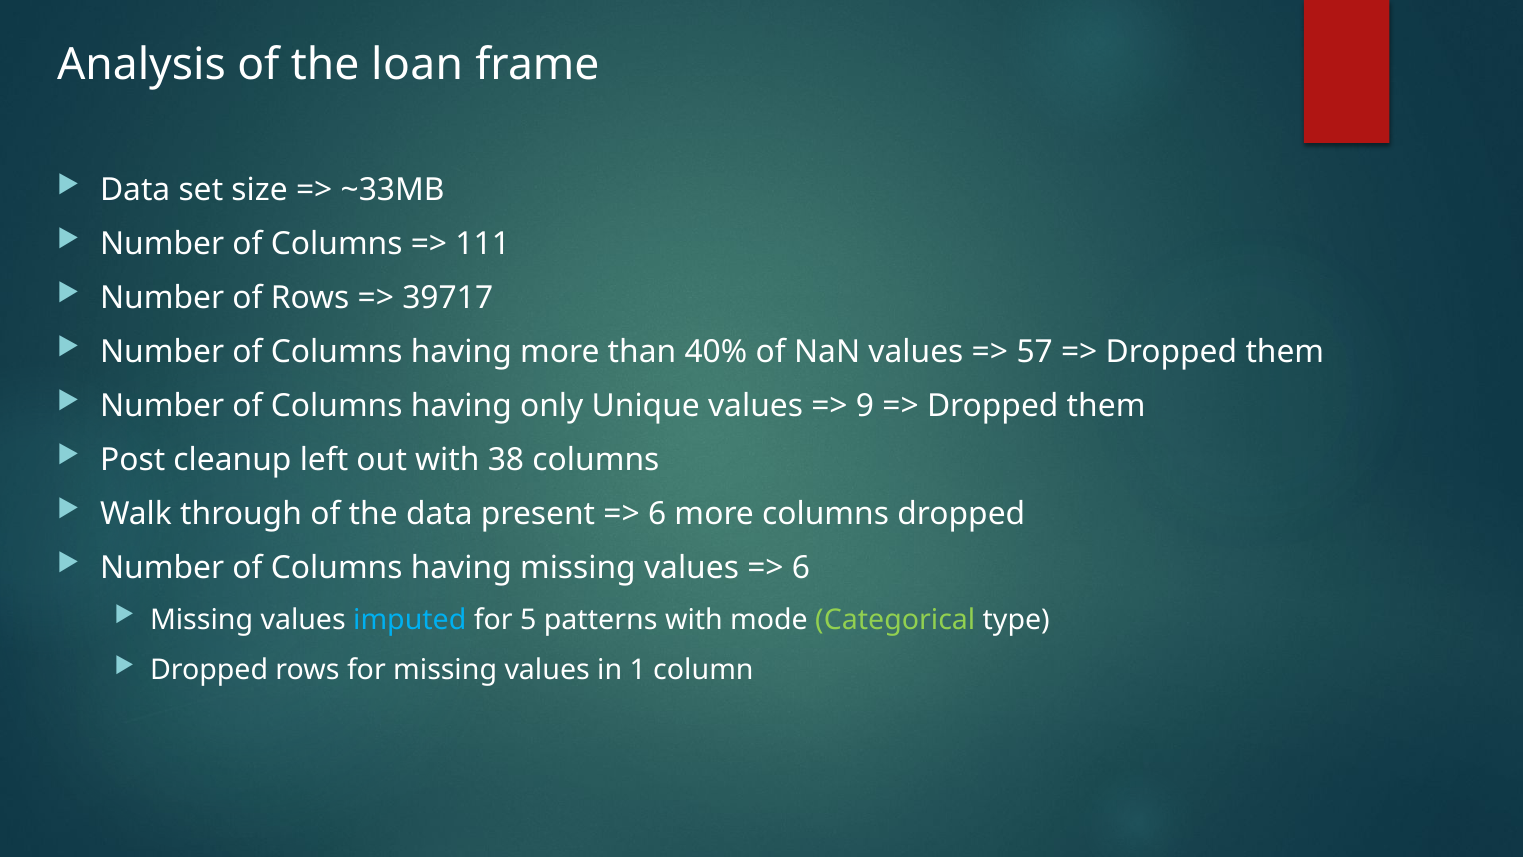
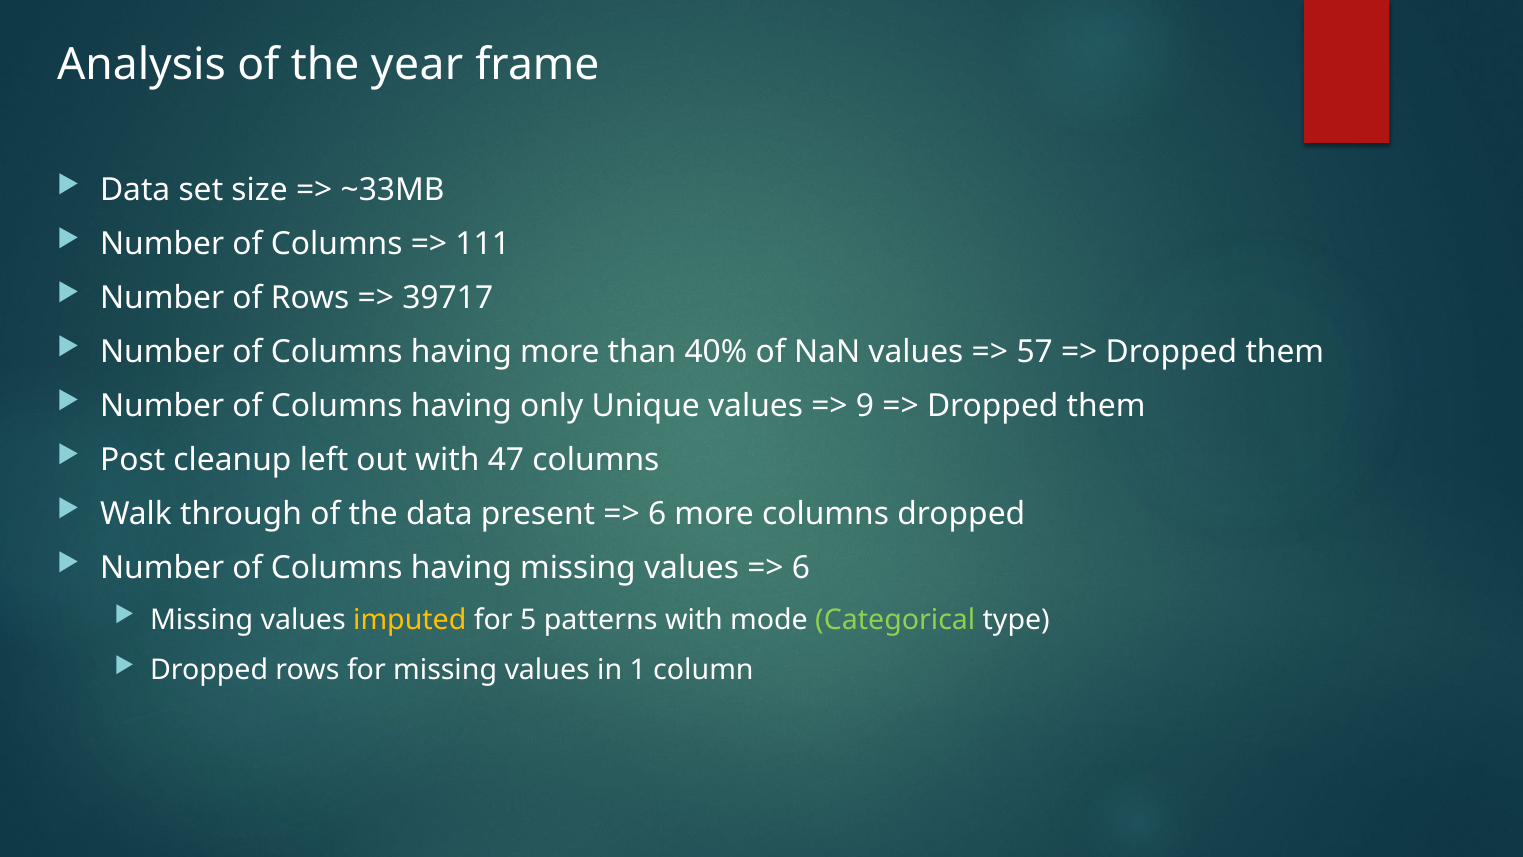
loan: loan -> year (417, 65)
38: 38 -> 47 (506, 460)
imputed colour: light blue -> yellow (410, 619)
